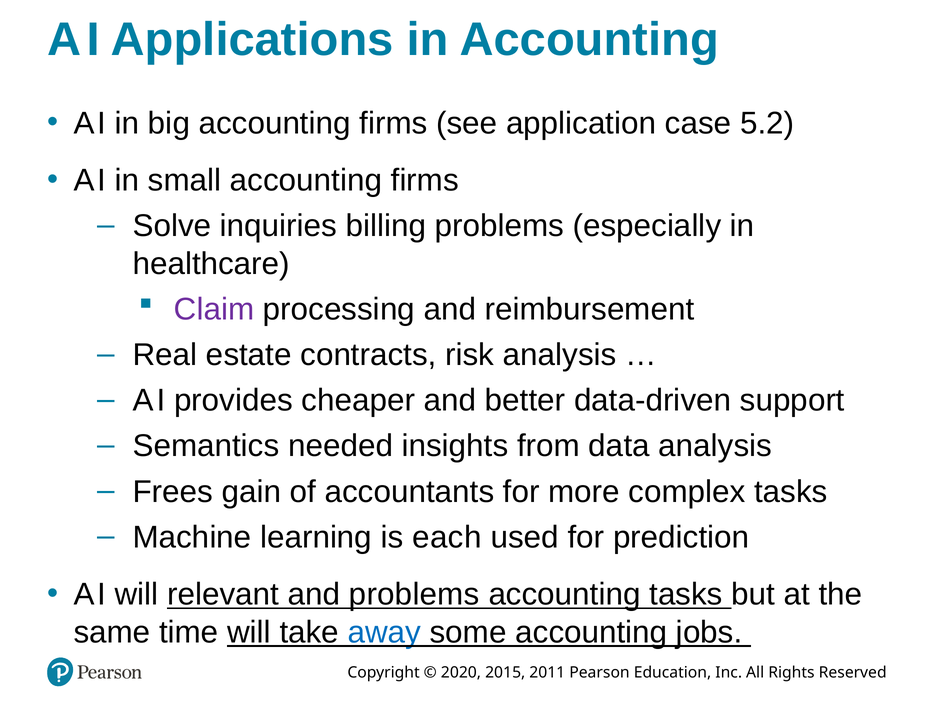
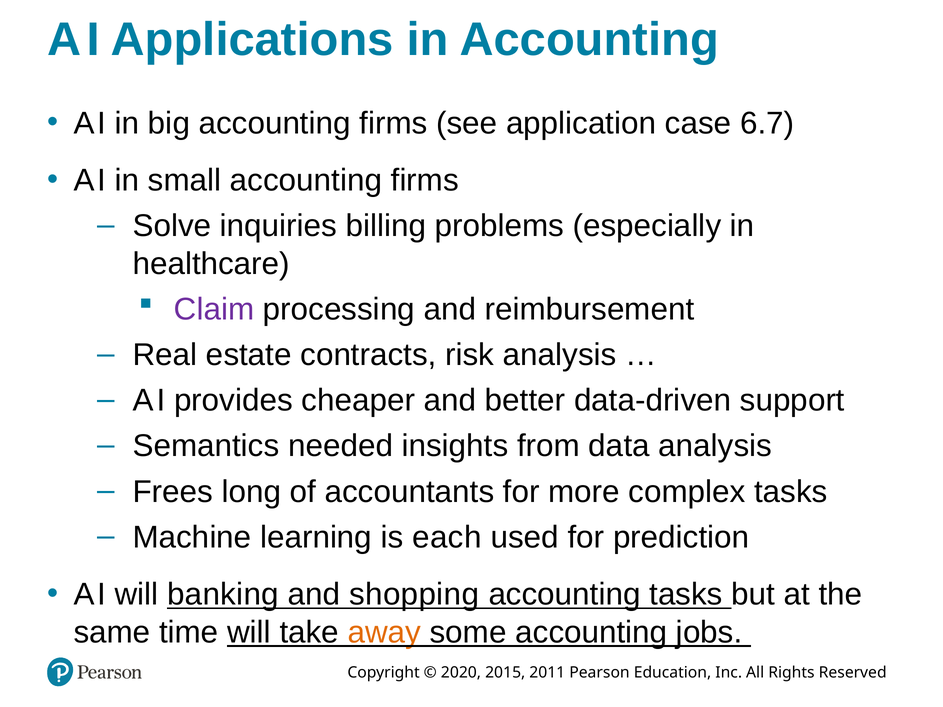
5.2: 5.2 -> 6.7 (767, 123)
gain: gain -> long (251, 492)
relevant: relevant -> banking (223, 595)
and problems: problems -> shopping (414, 595)
away colour: blue -> orange (384, 633)
